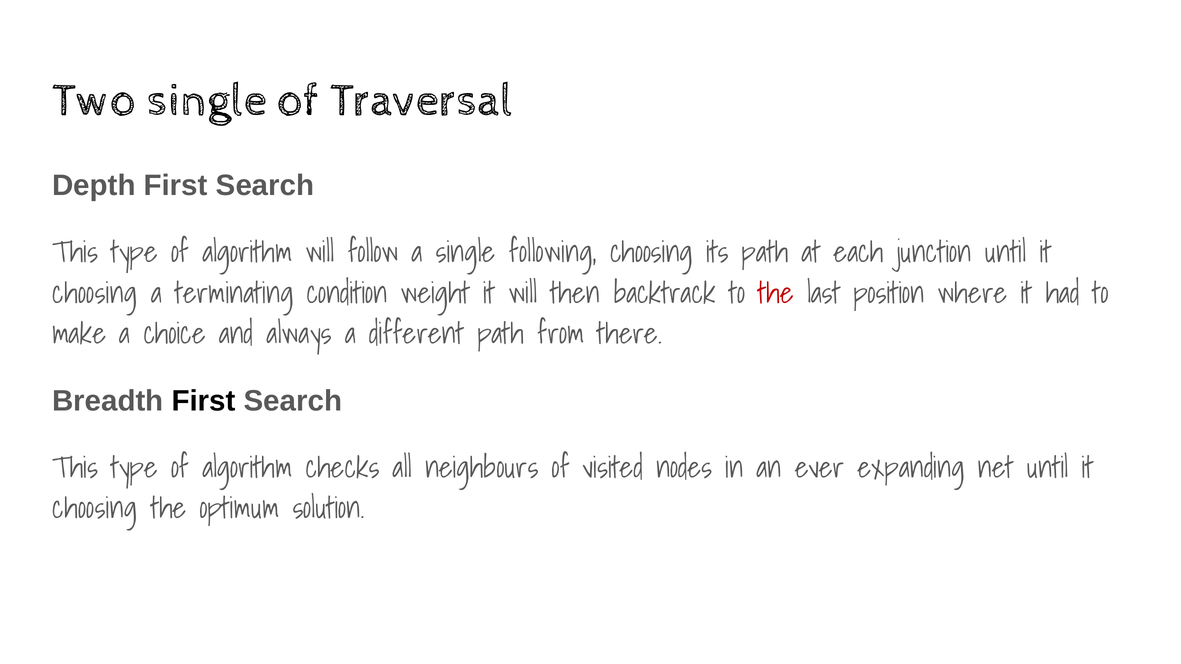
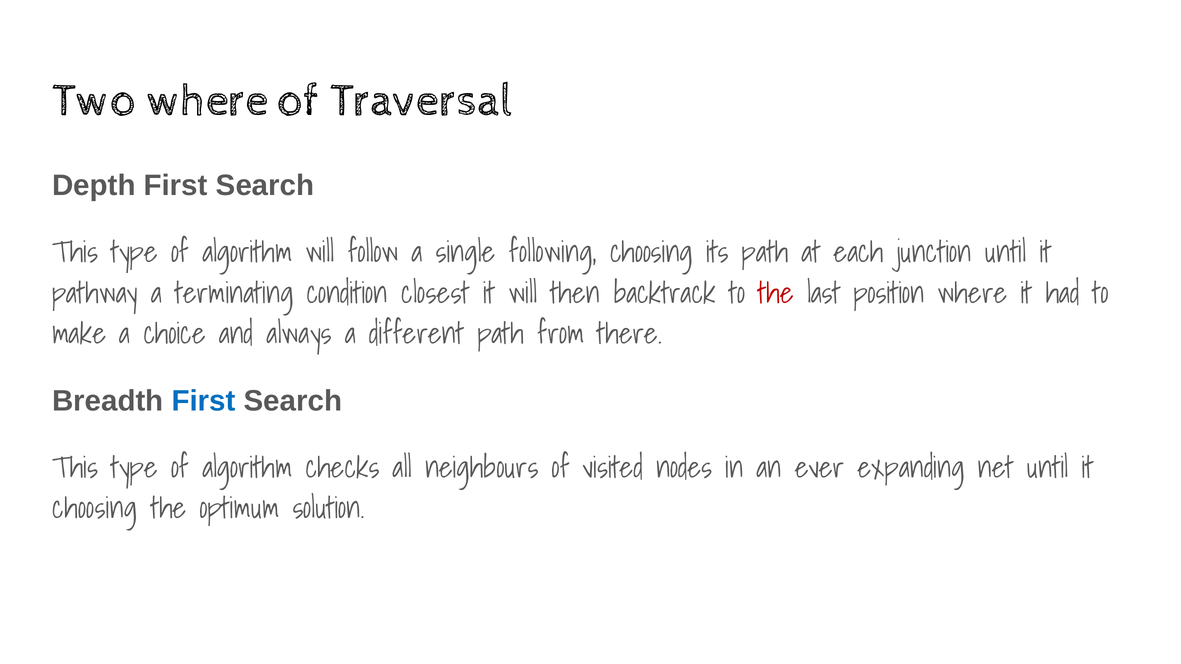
Two single: single -> where (208, 100)
choosing: choosing -> pathway (95, 293)
weight: weight -> closest (435, 293)
First colour: black -> blue (204, 401)
